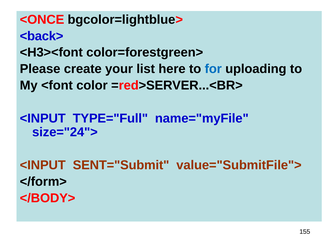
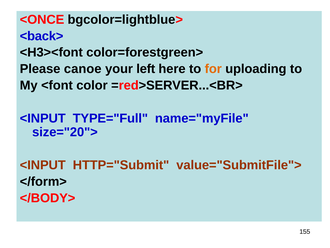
create: create -> canoe (83, 69)
list: list -> left (146, 69)
for colour: blue -> orange (213, 69)
size="24">: size="24"> -> size="20"> (65, 132)
SENT="Submit: SENT="Submit -> HTTP="Submit (121, 165)
